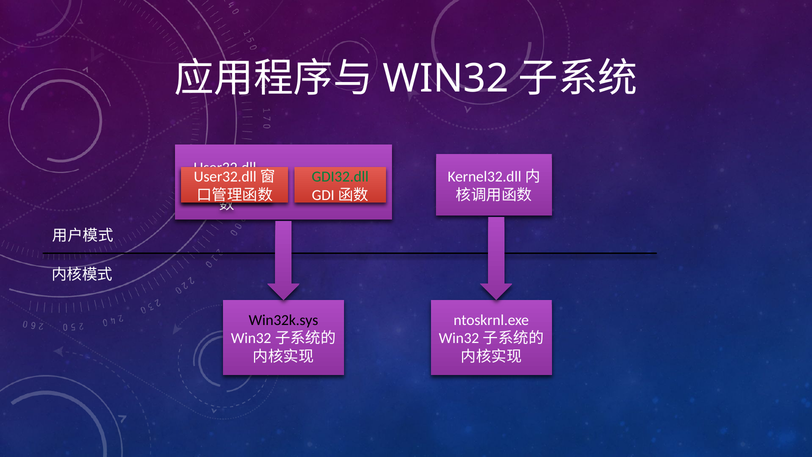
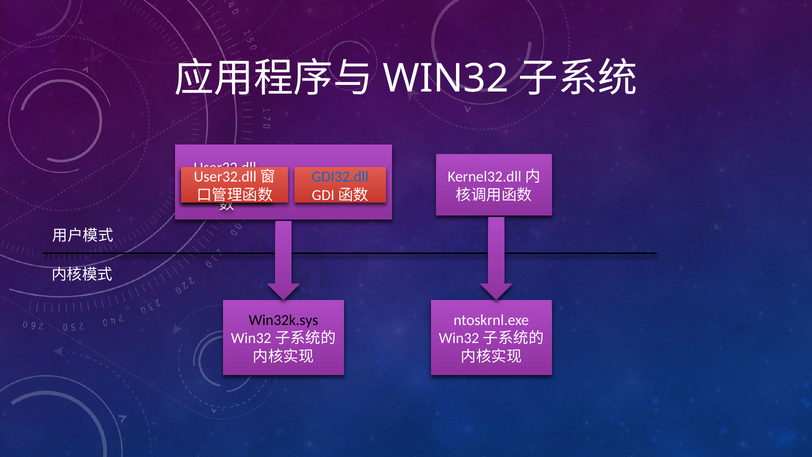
GDI32.dll colour: green -> blue (340, 177)
